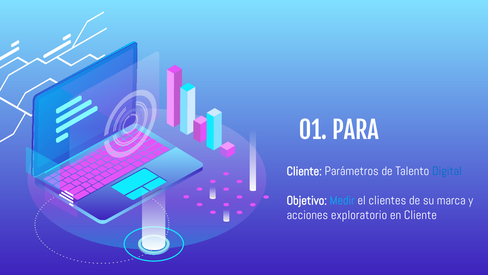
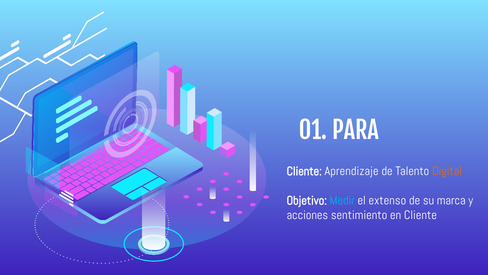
Parámetros: Parámetros -> Aprendizaje (352, 171)
Digital colour: blue -> orange (447, 171)
clientes: clientes -> extenso (387, 200)
exploratorio: exploratorio -> sentimiento (359, 215)
